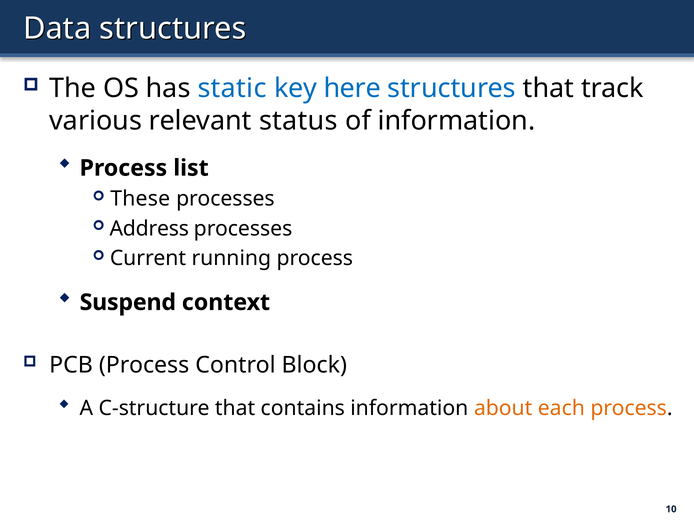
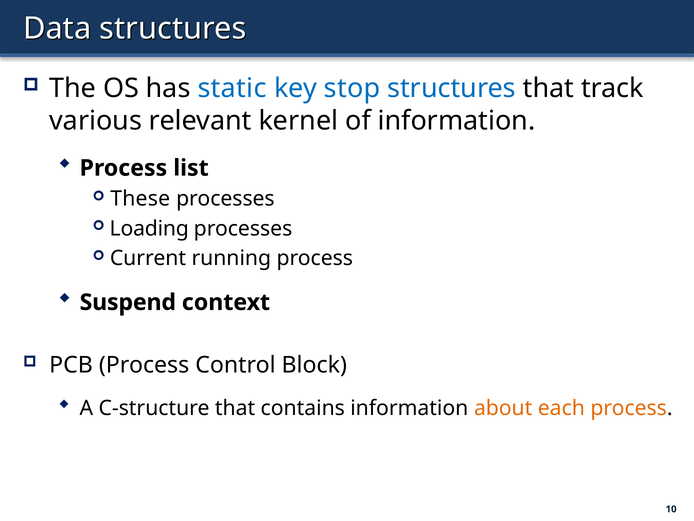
here: here -> stop (352, 88)
status: status -> kernel (298, 121)
Address: Address -> Loading (149, 228)
